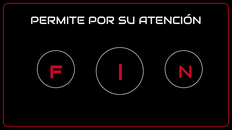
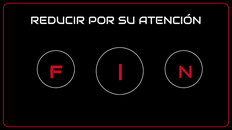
PERMITE: PERMITE -> REDUCIR (58, 21)
